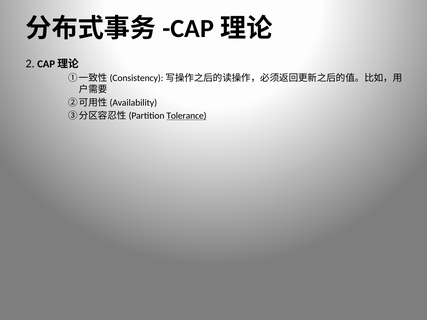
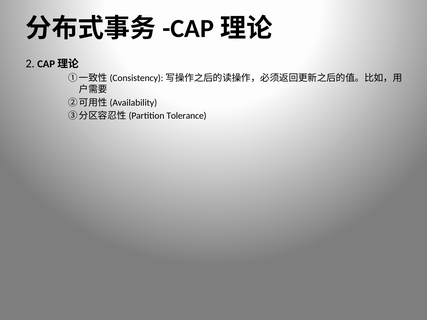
Tolerance underline: present -> none (186, 116)
